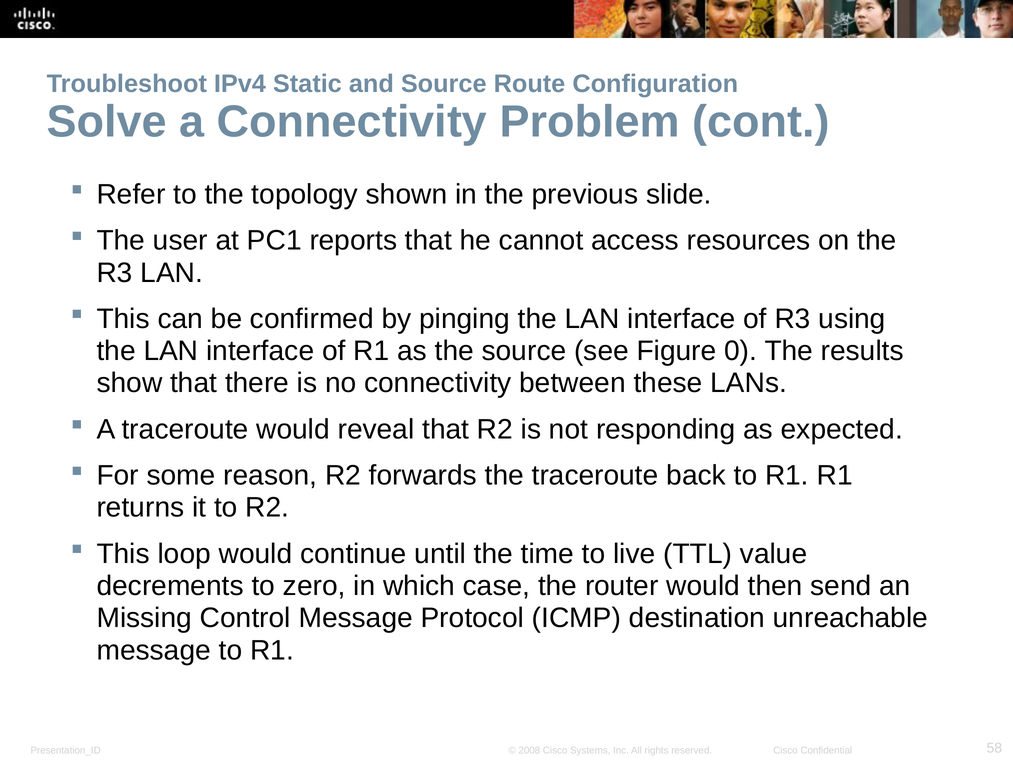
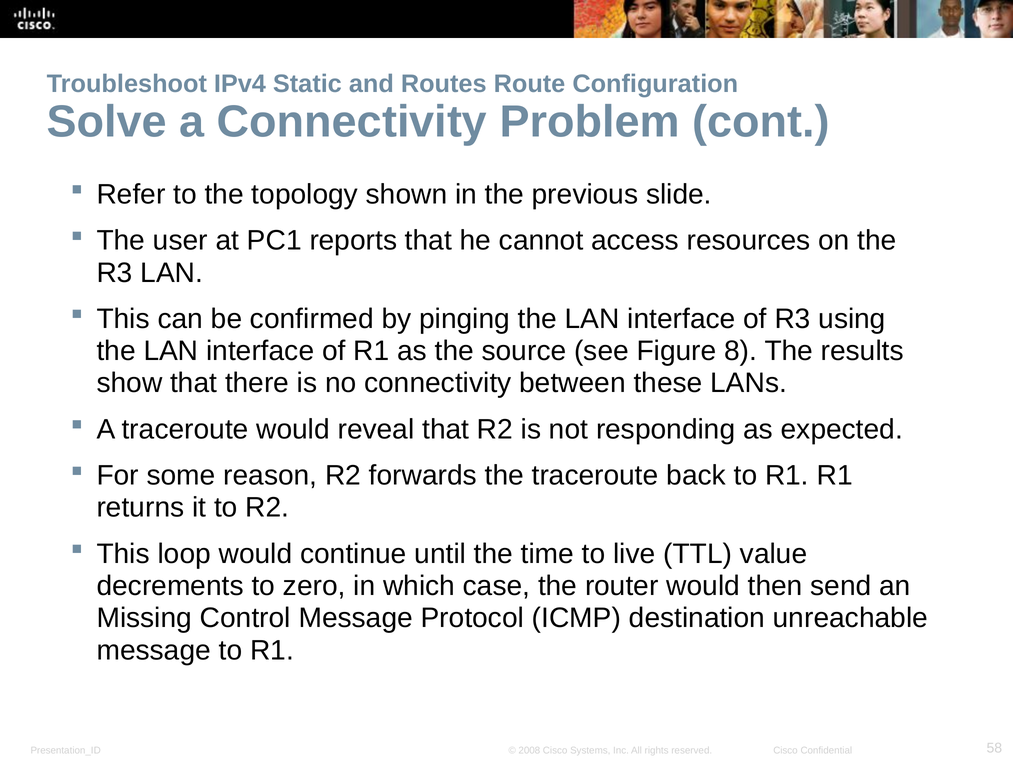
and Source: Source -> Routes (444, 84)
0: 0 -> 8 (741, 351)
